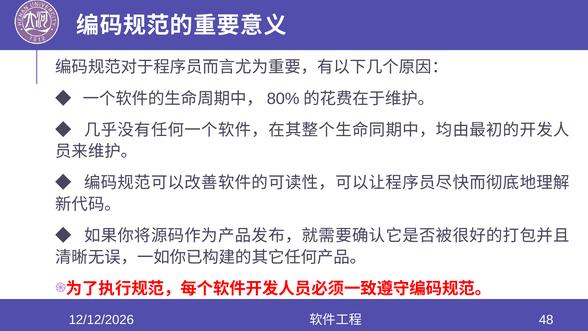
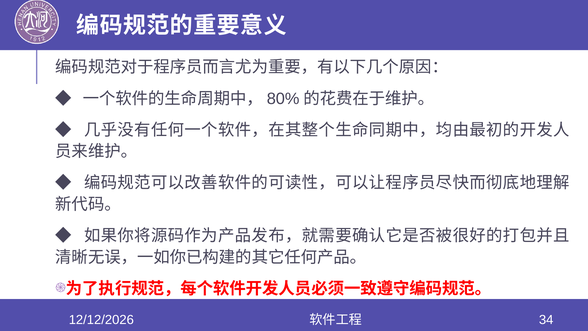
48: 48 -> 34 (546, 320)
